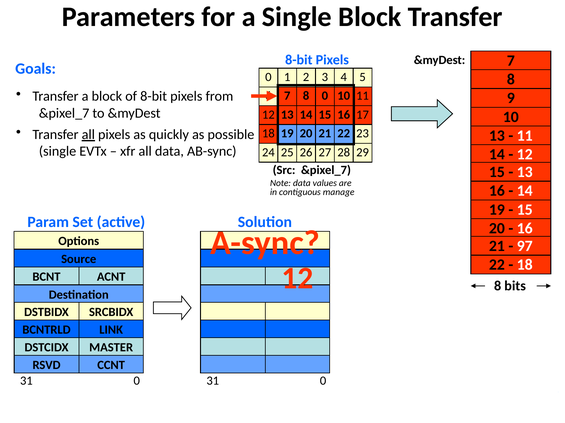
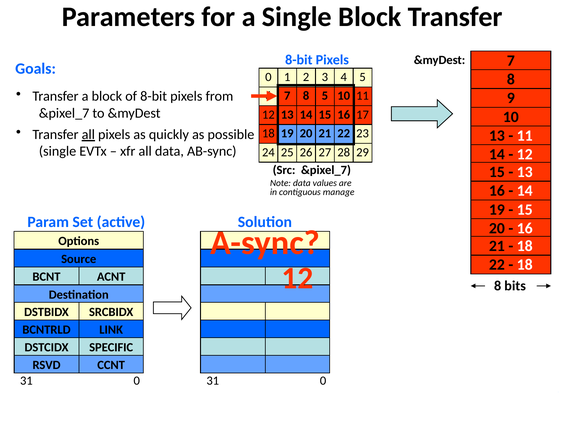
8 0: 0 -> 5 (325, 96)
97: 97 -> 18 (525, 246)
MASTER: MASTER -> SPECIFIC (111, 348)
